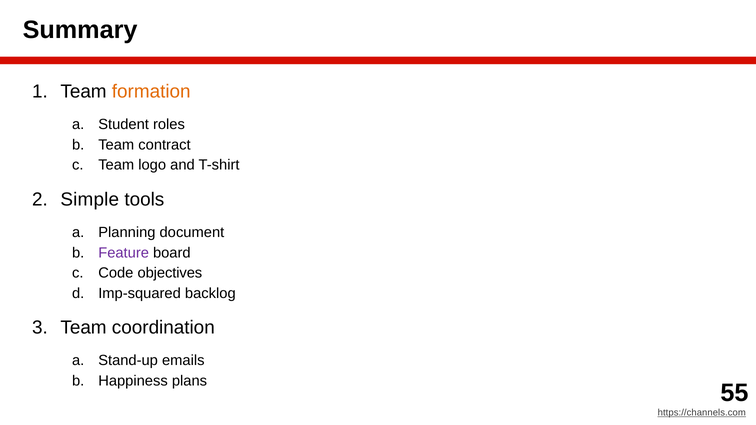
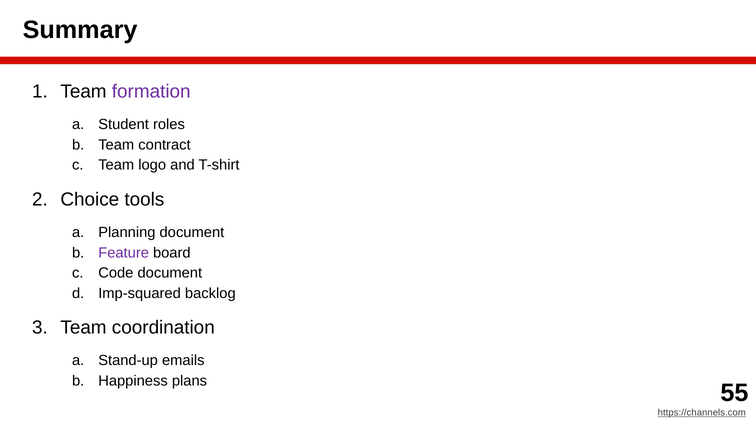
formation colour: orange -> purple (151, 92)
Simple: Simple -> Choice (90, 200)
Code objectives: objectives -> document (170, 273)
